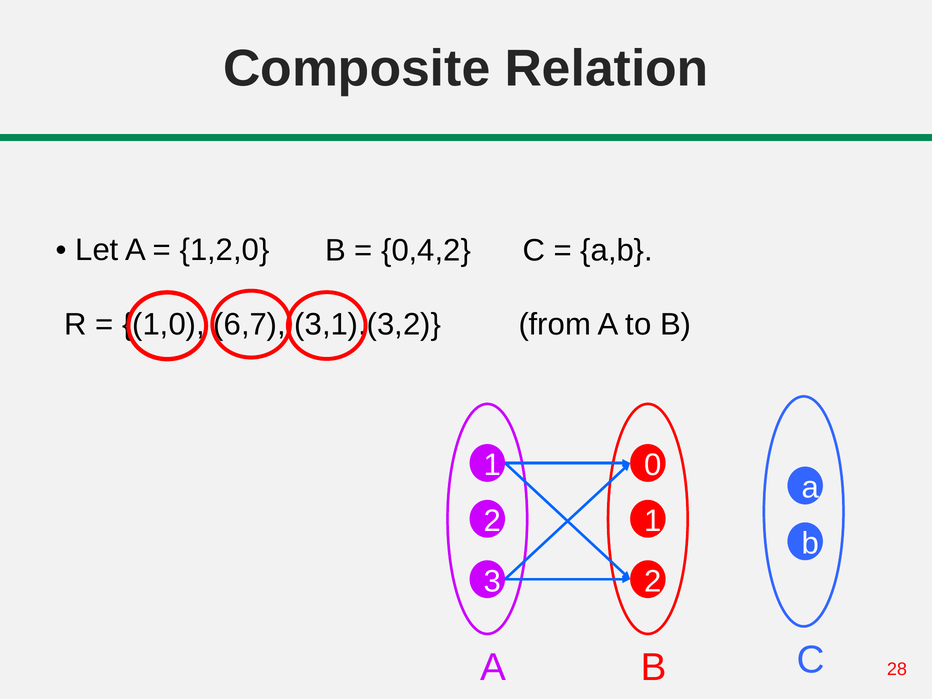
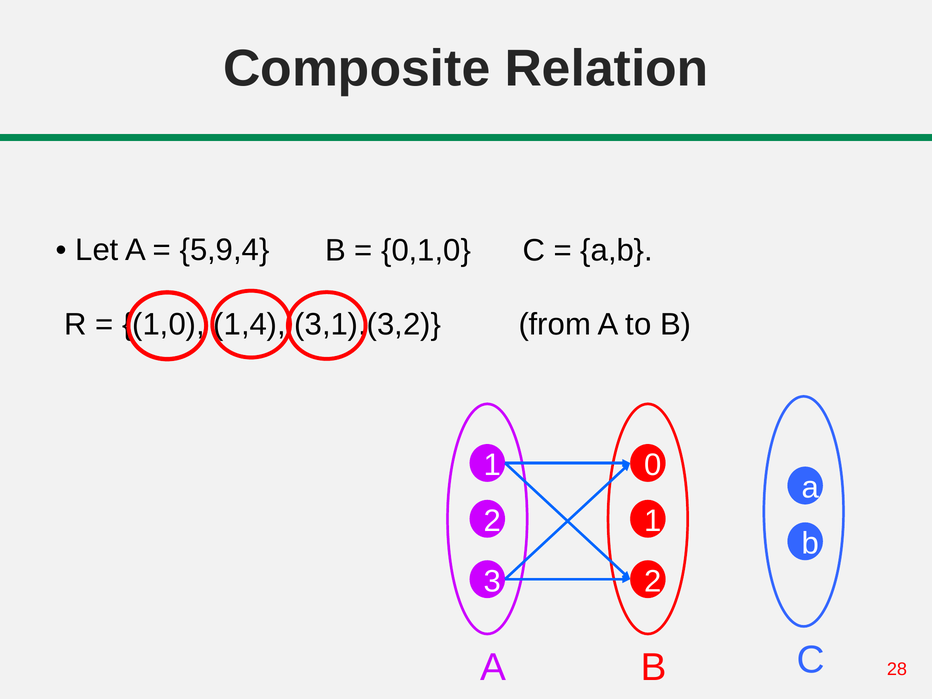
1,2,0: 1,2,0 -> 5,9,4 (225, 250)
0,4,2: 0,4,2 -> 0,1,0 (426, 250)
6,7: 6,7 -> 1,4 (250, 325)
